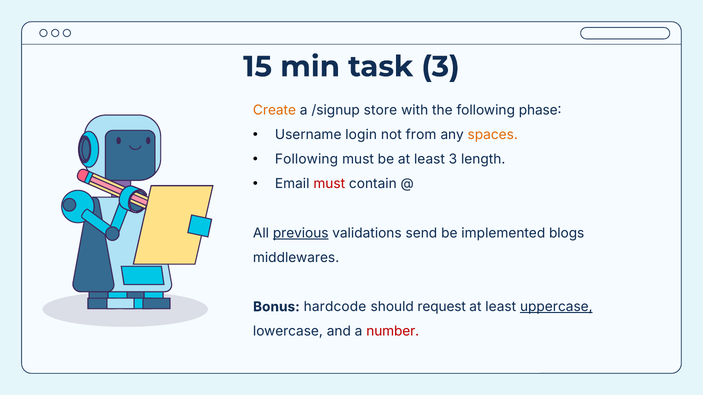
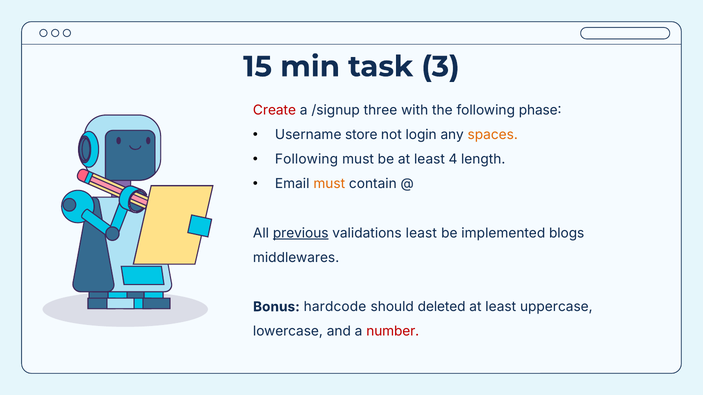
Create colour: orange -> red (275, 110)
store: store -> three (381, 110)
login: login -> store (361, 135)
from: from -> login (421, 135)
least 3: 3 -> 4 (453, 160)
must colour: red -> orange (329, 184)
validations send: send -> least (421, 233)
request: request -> deleted (442, 307)
uppercase underline: present -> none (556, 307)
